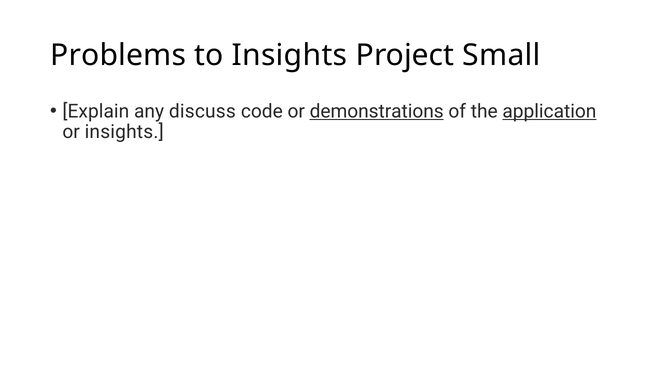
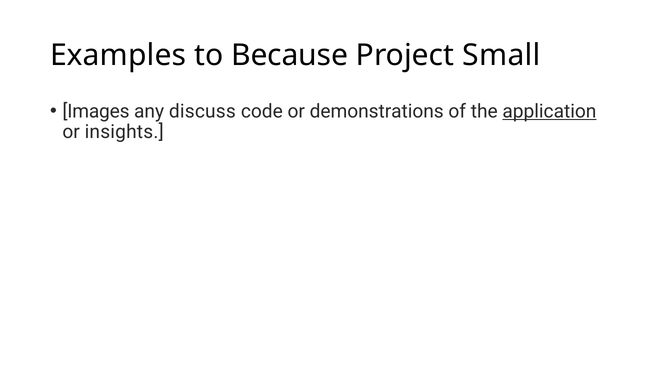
Problems: Problems -> Examples (118, 55)
to Insights: Insights -> Because (290, 55)
Explain: Explain -> Images (96, 111)
demonstrations underline: present -> none (377, 111)
